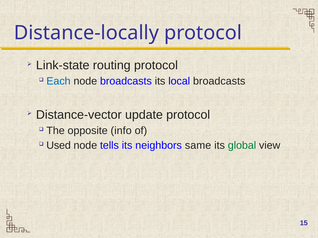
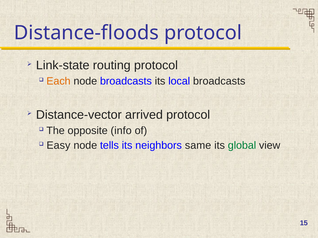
Distance-locally: Distance-locally -> Distance-floods (86, 33)
Each colour: blue -> orange (59, 81)
update: update -> arrived (144, 115)
Used: Used -> Easy (58, 146)
